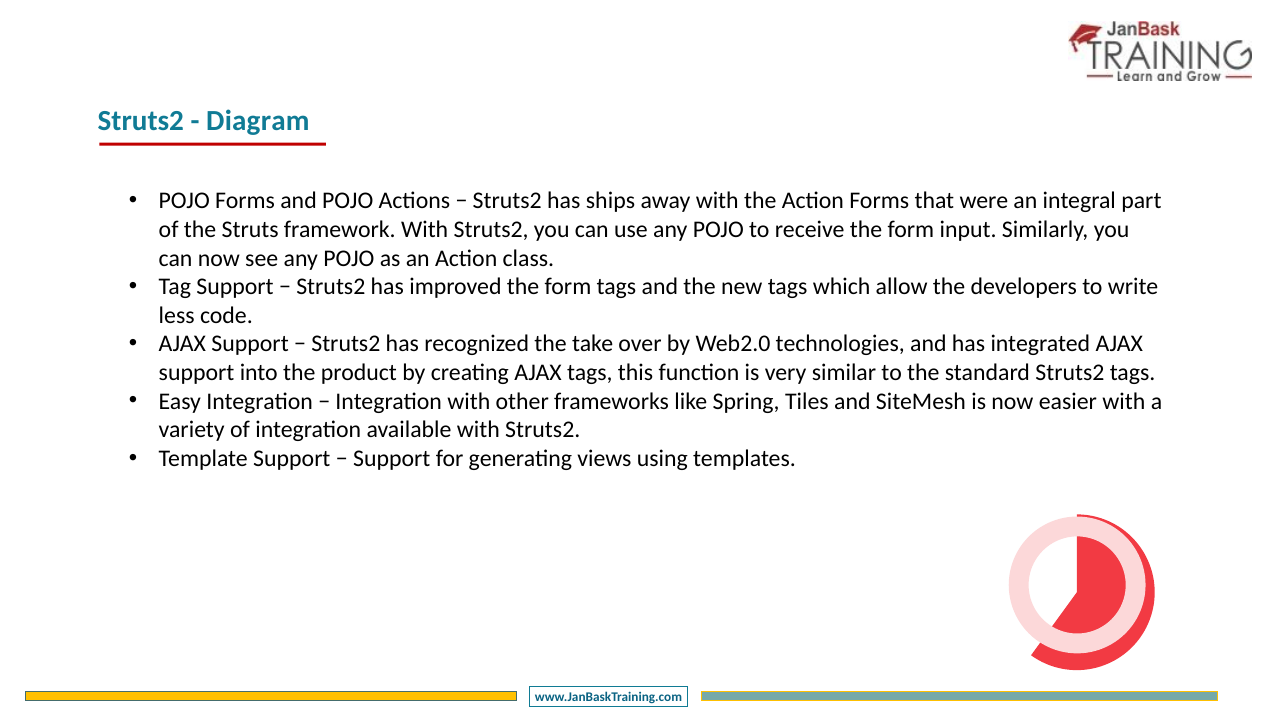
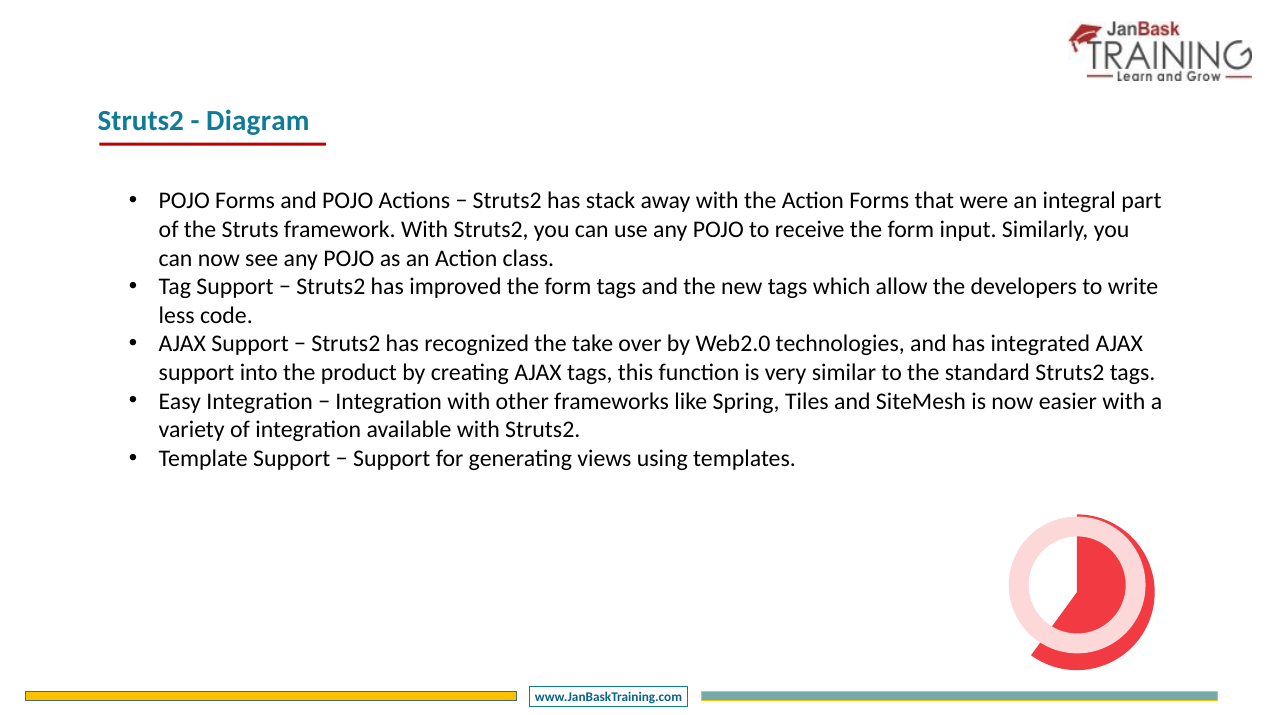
ships: ships -> stack (611, 201)
